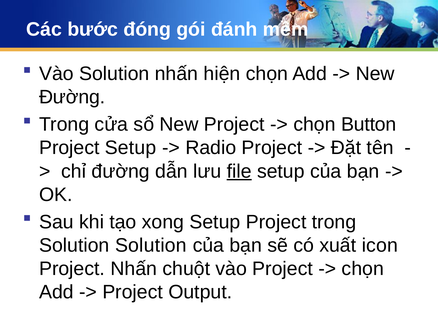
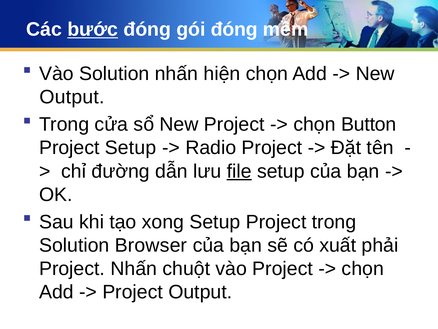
bước underline: none -> present (93, 29)
gói đánh: đánh -> đóng (234, 29)
Đường: Đường -> Output (72, 97)
Solution Solution: Solution -> Browser (151, 245)
icon: icon -> phải (380, 245)
